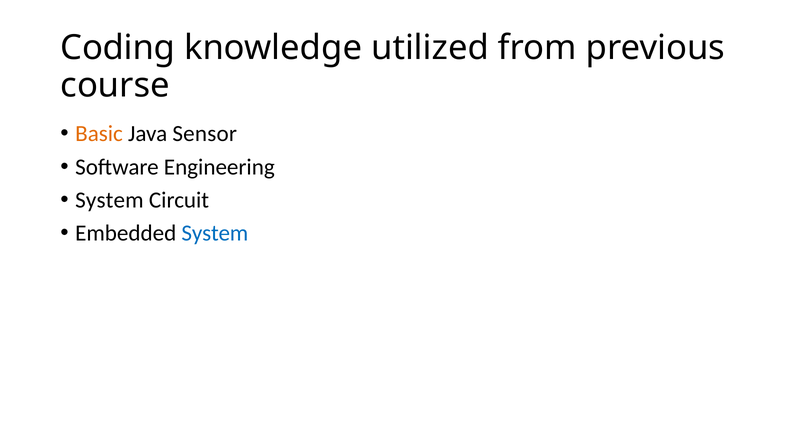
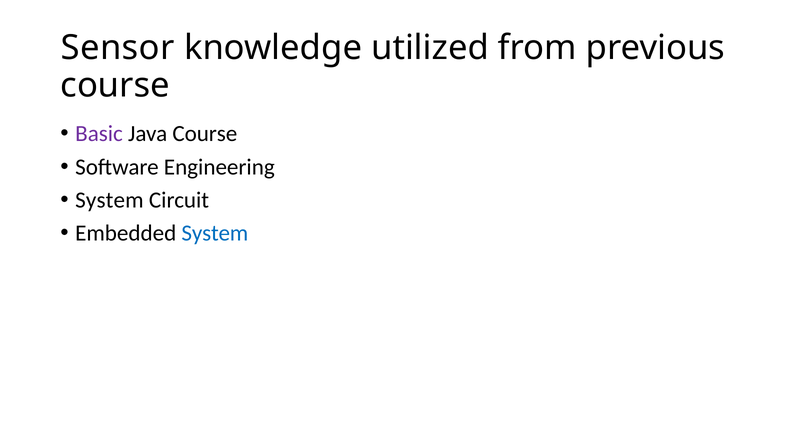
Coding: Coding -> Sensor (118, 48)
Basic colour: orange -> purple (99, 134)
Java Sensor: Sensor -> Course (205, 134)
